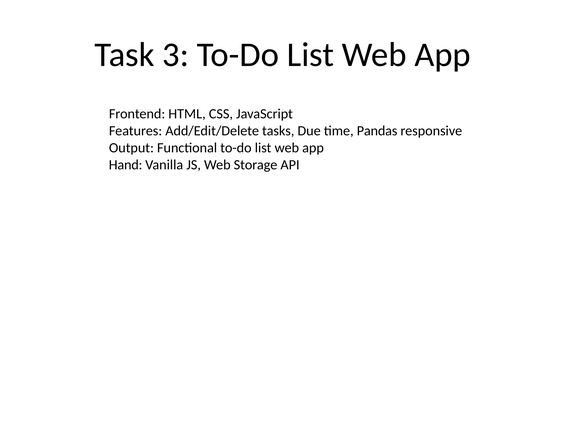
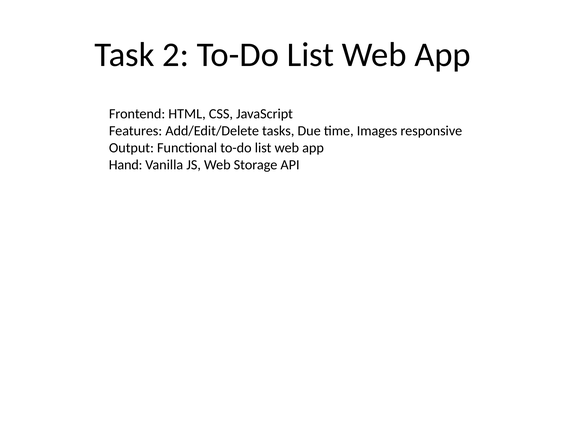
3: 3 -> 2 (176, 55)
Pandas: Pandas -> Images (377, 131)
